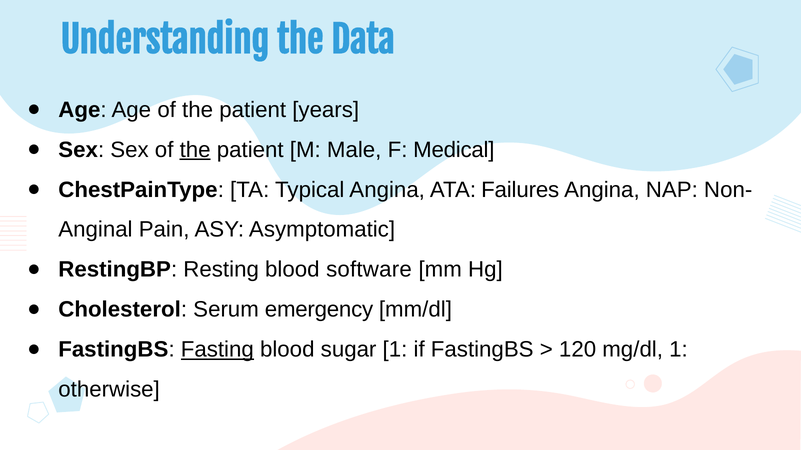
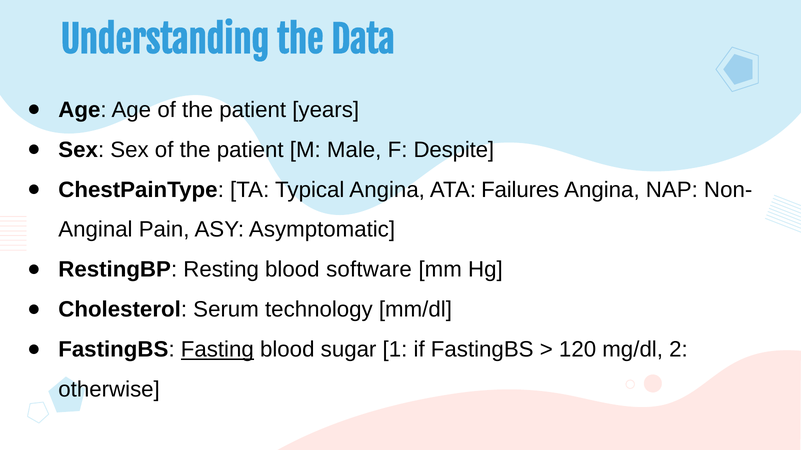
the underline: present -> none (195, 150)
Medical: Medical -> Despite (454, 150)
emergency: emergency -> technology (319, 310)
mg/dl 1: 1 -> 2 (678, 350)
